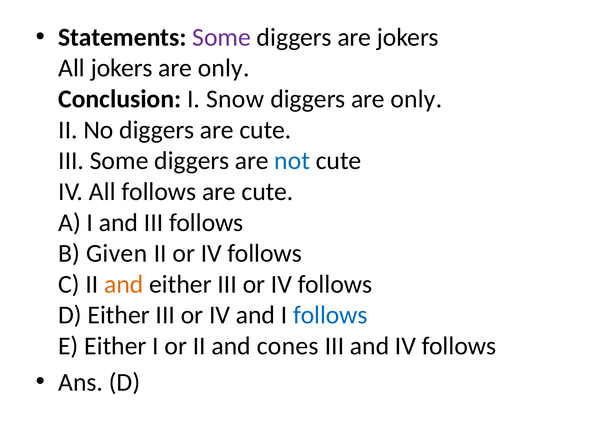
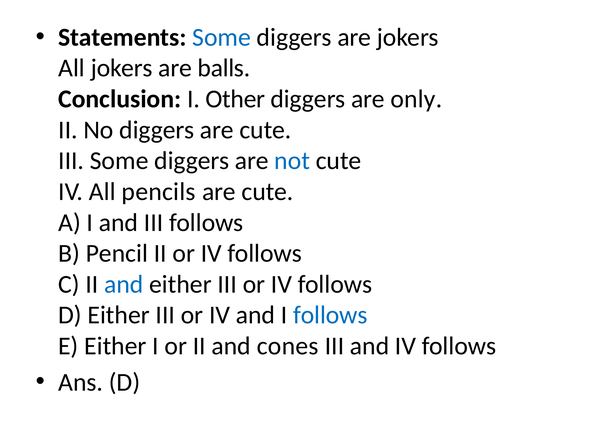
Some colour: purple -> blue (222, 37)
jokers are only: only -> balls (224, 68)
Snow: Snow -> Other (235, 99)
All follows: follows -> pencils (159, 192)
Given: Given -> Pencil (117, 253)
and colour: orange -> blue (124, 284)
